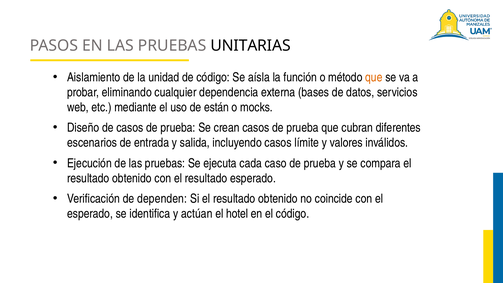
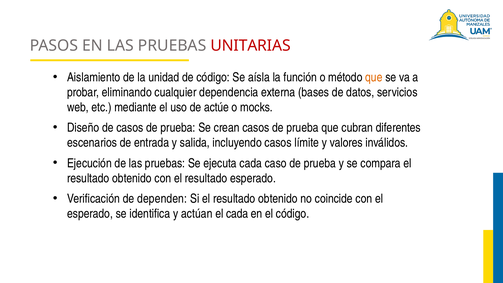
UNITARIAS colour: black -> red (251, 46)
están: están -> actúe (217, 107)
el hotel: hotel -> cada (237, 214)
